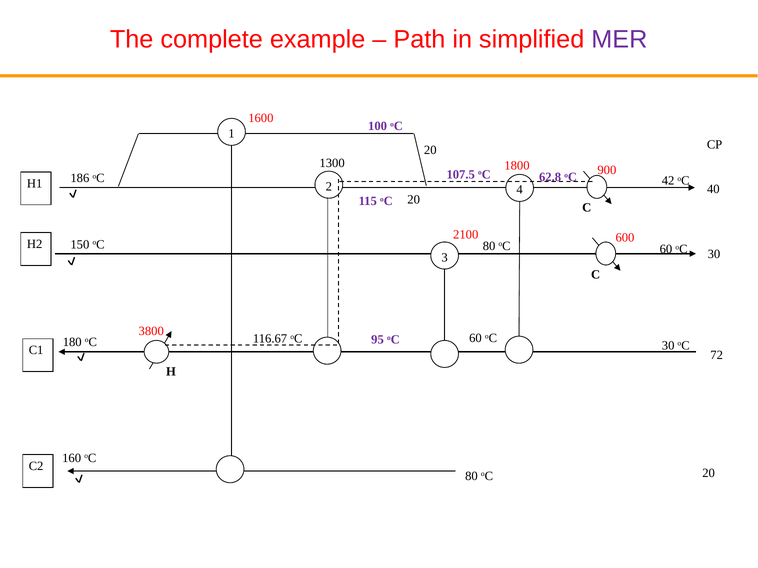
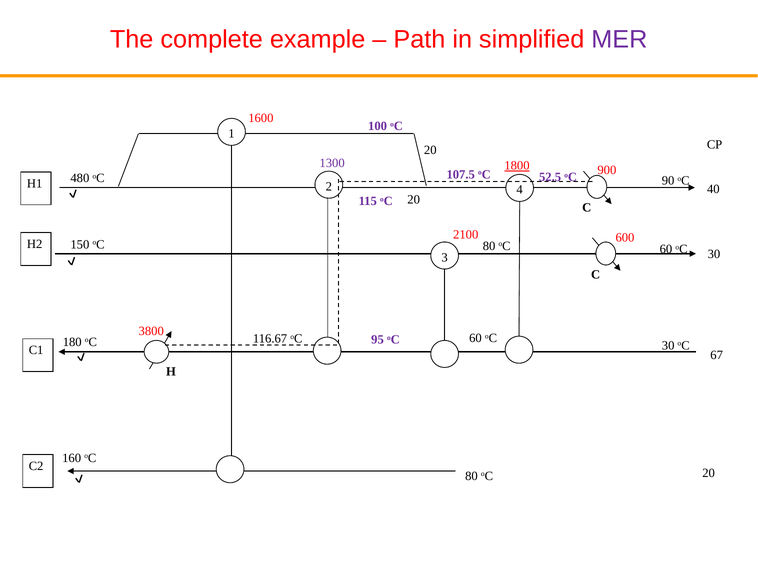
1300 colour: black -> purple (332, 163)
1800 underline: none -> present (517, 166)
62.8: 62.8 -> 52.5 (550, 177)
186: 186 -> 480 (80, 178)
42: 42 -> 90 (668, 181)
72: 72 -> 67 (717, 355)
